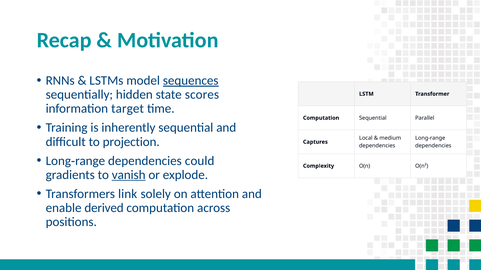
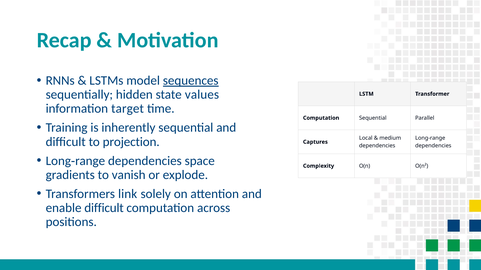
scores: scores -> values (202, 95)
could: could -> space (200, 161)
vanish underline: present -> none (129, 175)
enable derived: derived -> difficult (104, 208)
